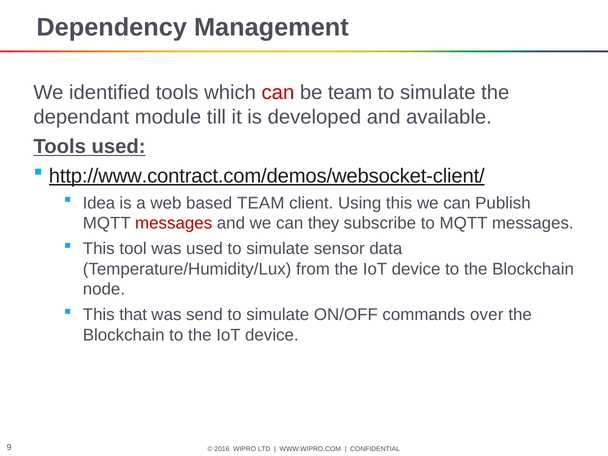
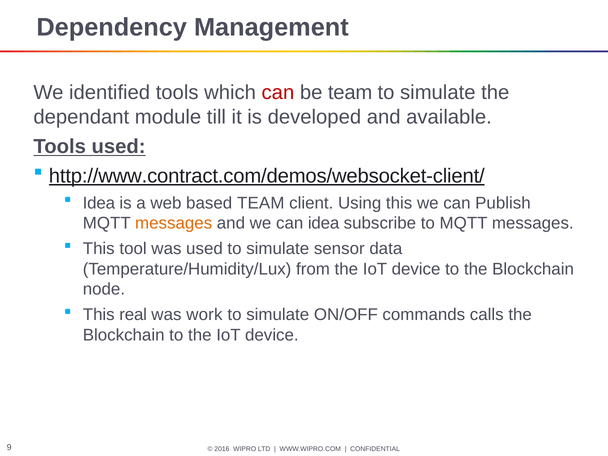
messages colour: red -> orange (174, 223)
can they: they -> idea (324, 223)
that: that -> real (133, 315)
send: send -> work (204, 315)
over: over -> calls (487, 315)
